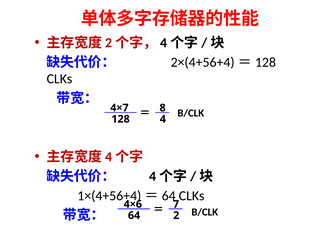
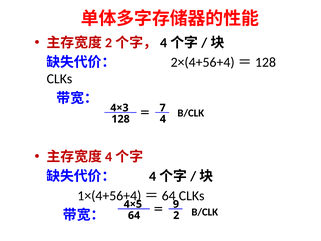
4×7: 4×7 -> 4×3 (119, 108)
8: 8 -> 7 (163, 108)
4×6: 4×6 -> 4×5 (133, 204)
7: 7 -> 9 (176, 204)
